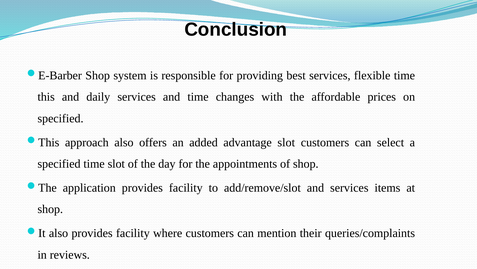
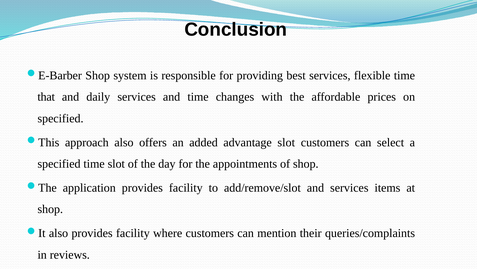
this: this -> that (46, 97)
